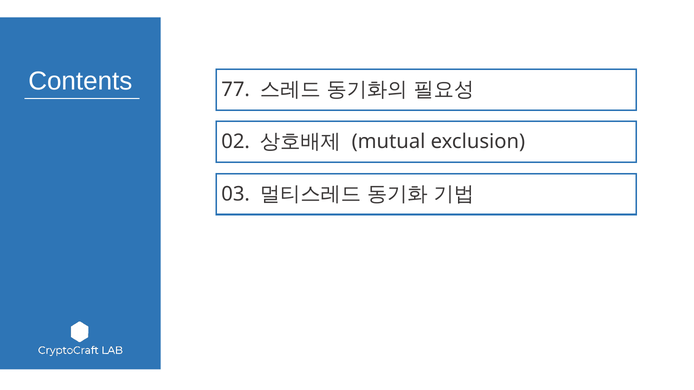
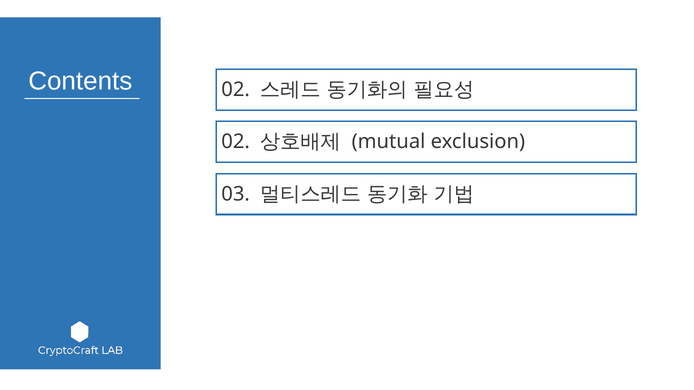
77: 77 -> 02 (236, 89)
